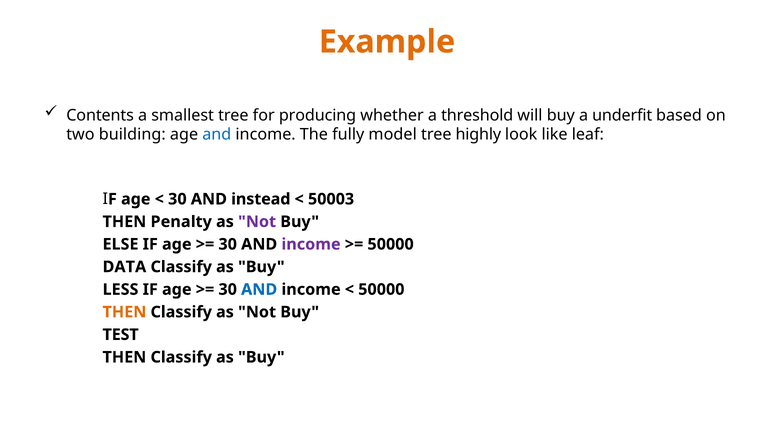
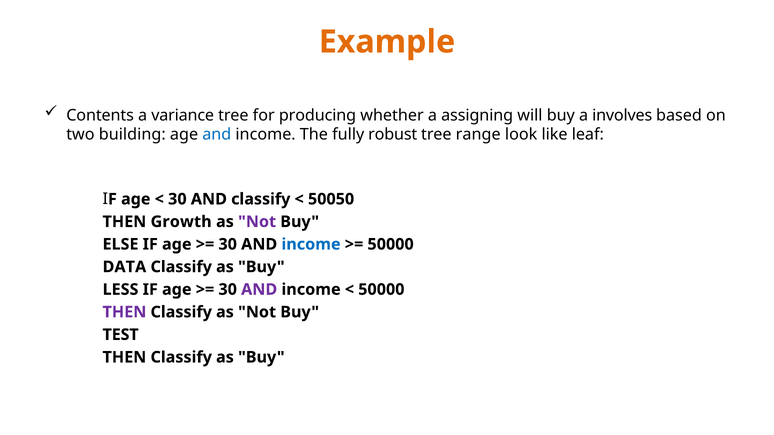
smallest: smallest -> variance (183, 115)
threshold: threshold -> assigning (477, 115)
underfit: underfit -> involves (622, 115)
model: model -> robust (393, 135)
highly: highly -> range (478, 135)
AND instead: instead -> classify (261, 199)
50003: 50003 -> 50050 (331, 199)
Penalty: Penalty -> Growth (181, 222)
income colour: purple -> blue (311, 244)
AND colour: blue -> purple (259, 290)
THEN colour: orange -> purple (124, 312)
